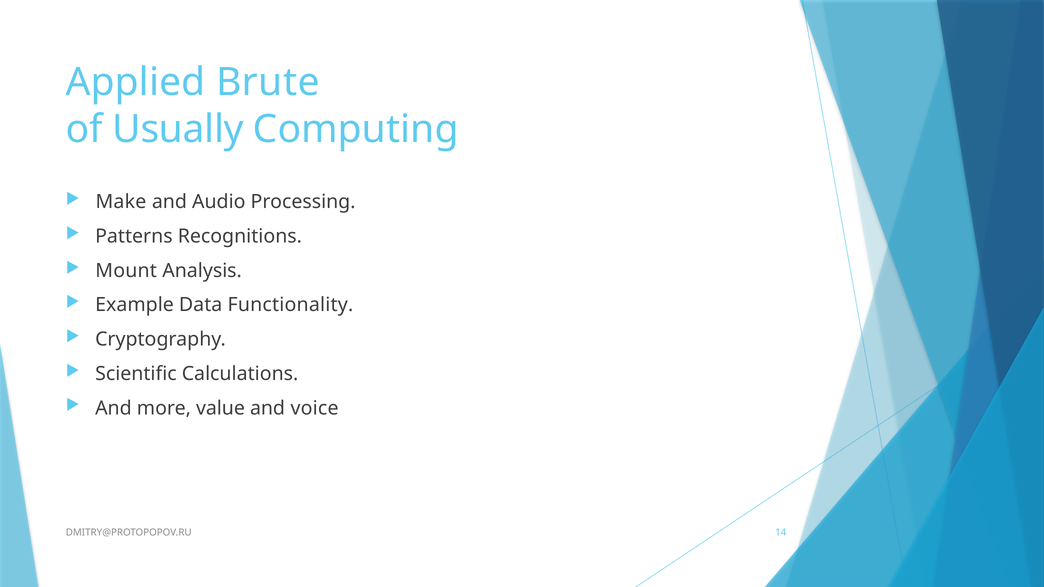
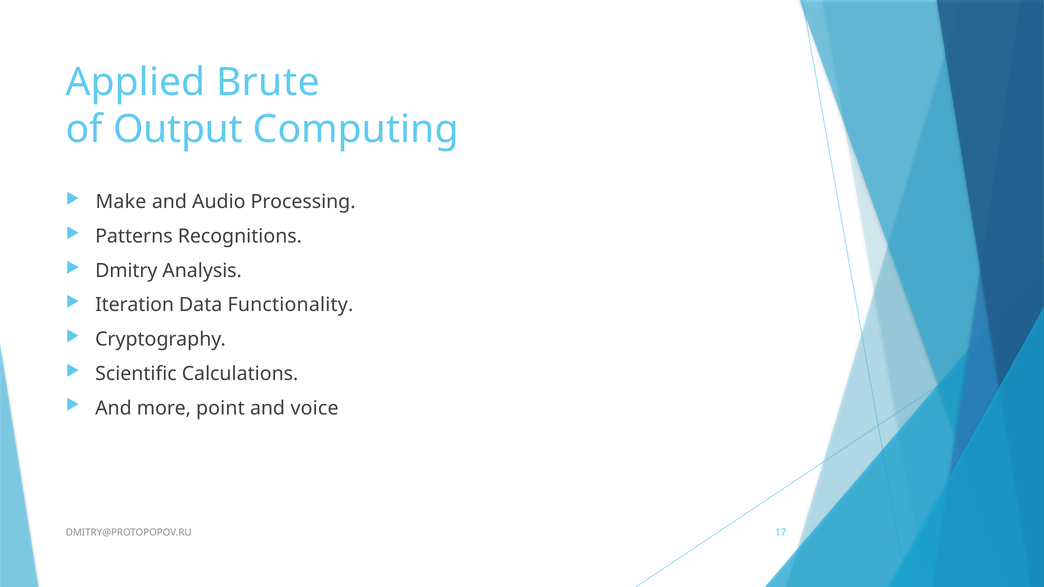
Usually: Usually -> Output (178, 129)
Mount: Mount -> Dmitry (126, 271)
Example: Example -> Iteration (135, 305)
value: value -> point (220, 408)
14: 14 -> 17 (781, 533)
